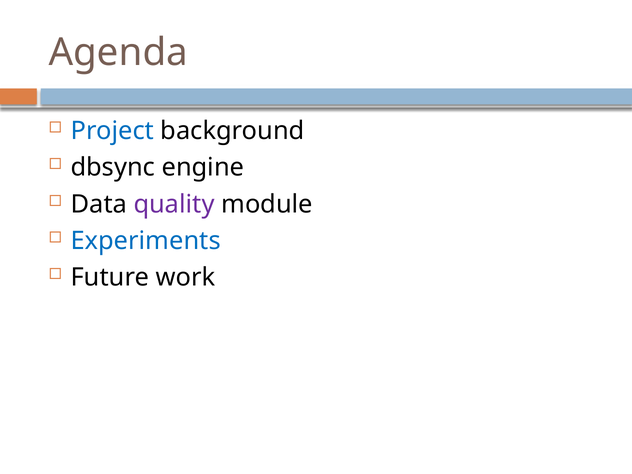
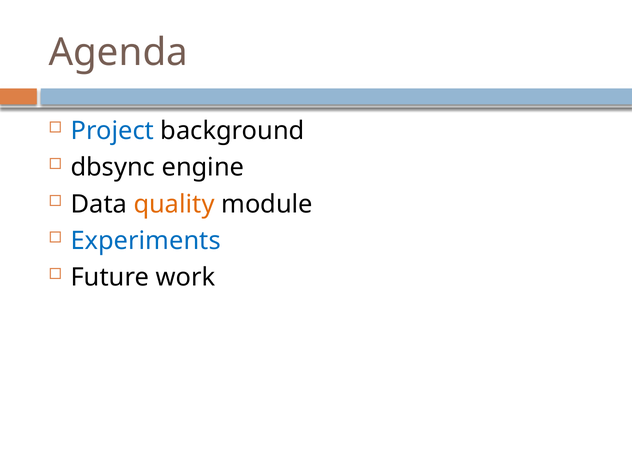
quality colour: purple -> orange (174, 204)
